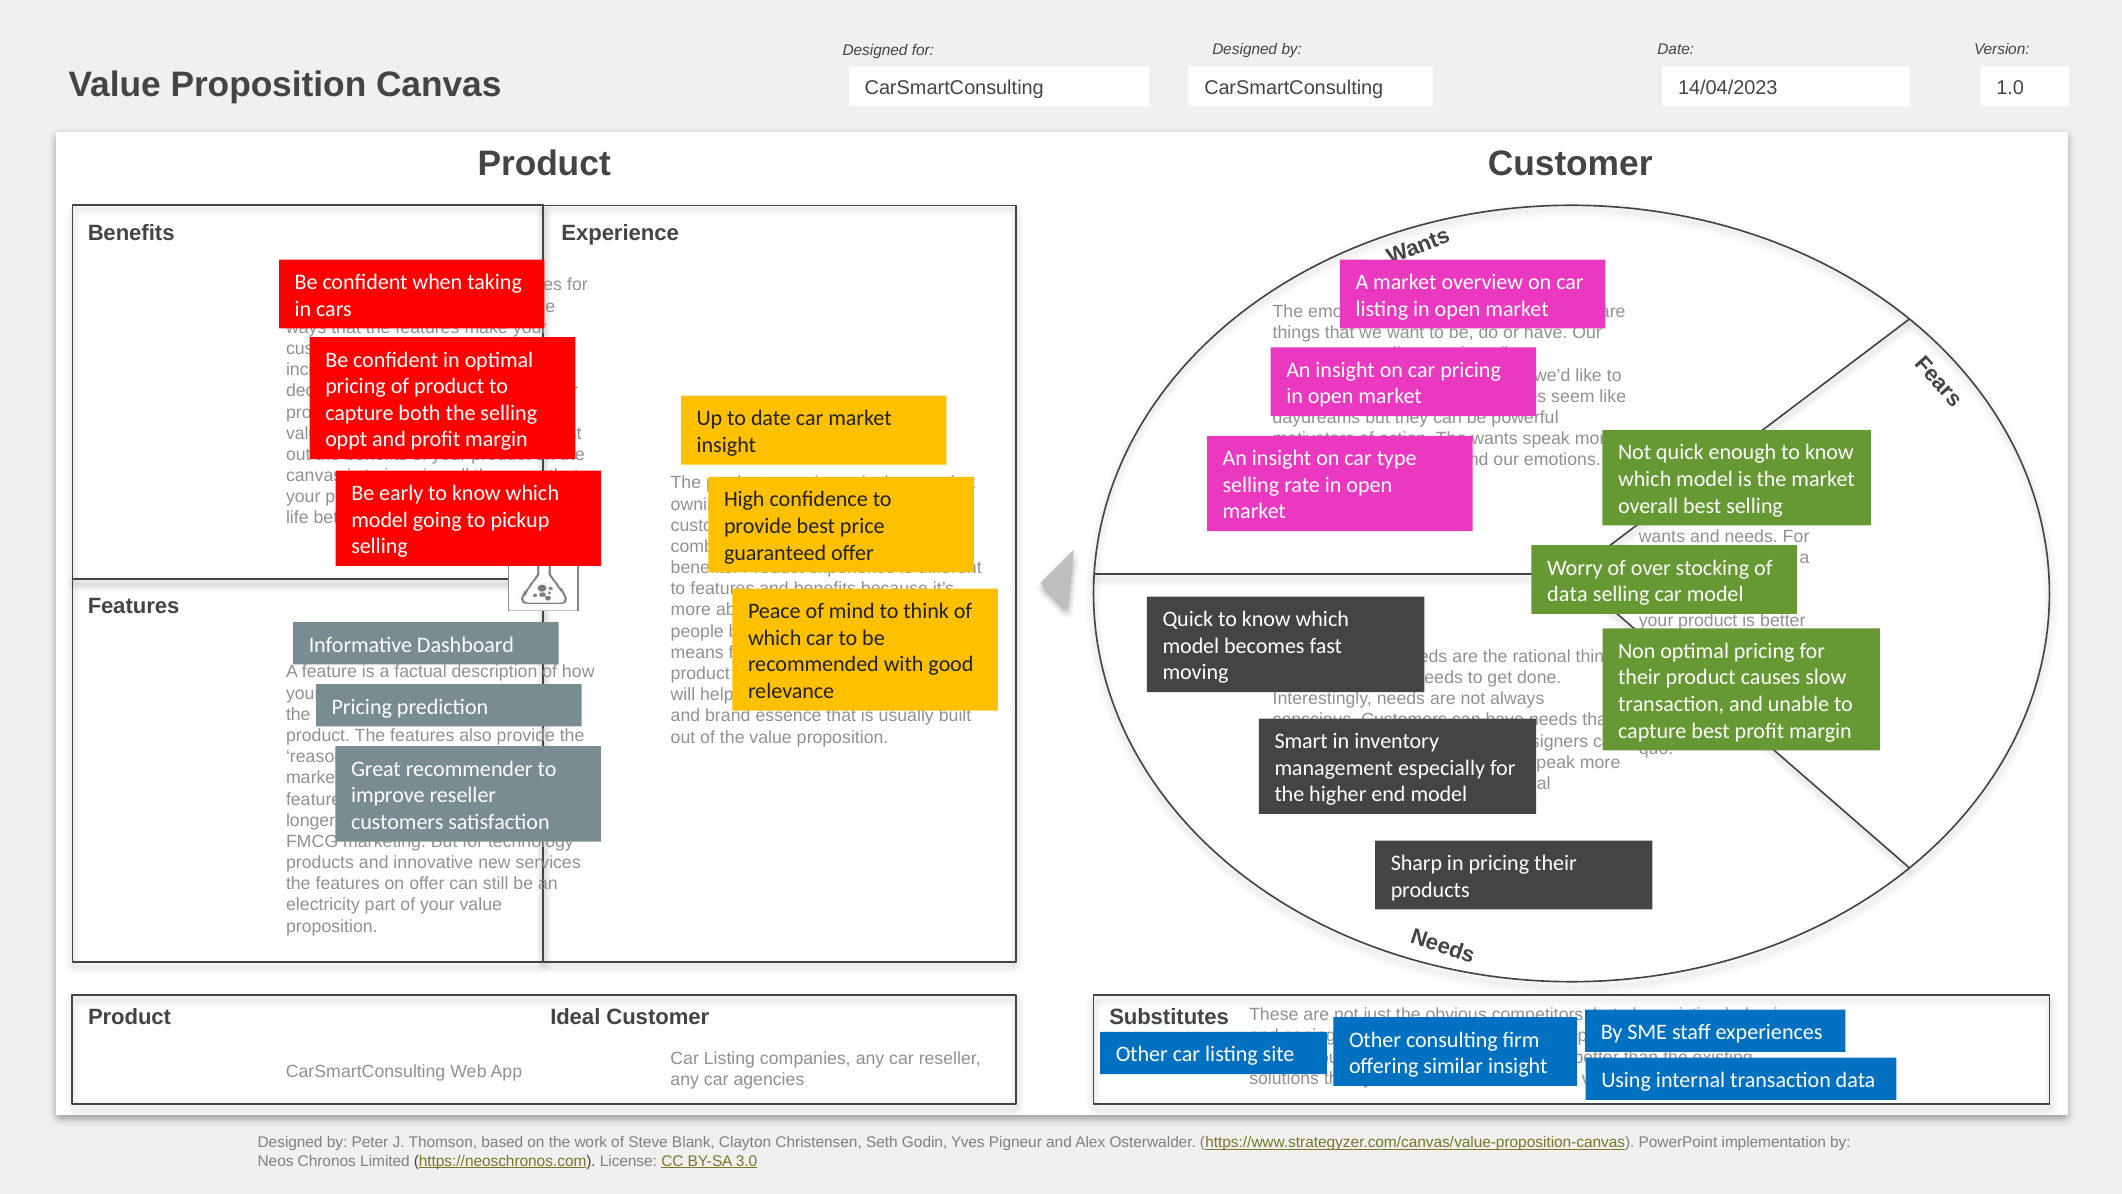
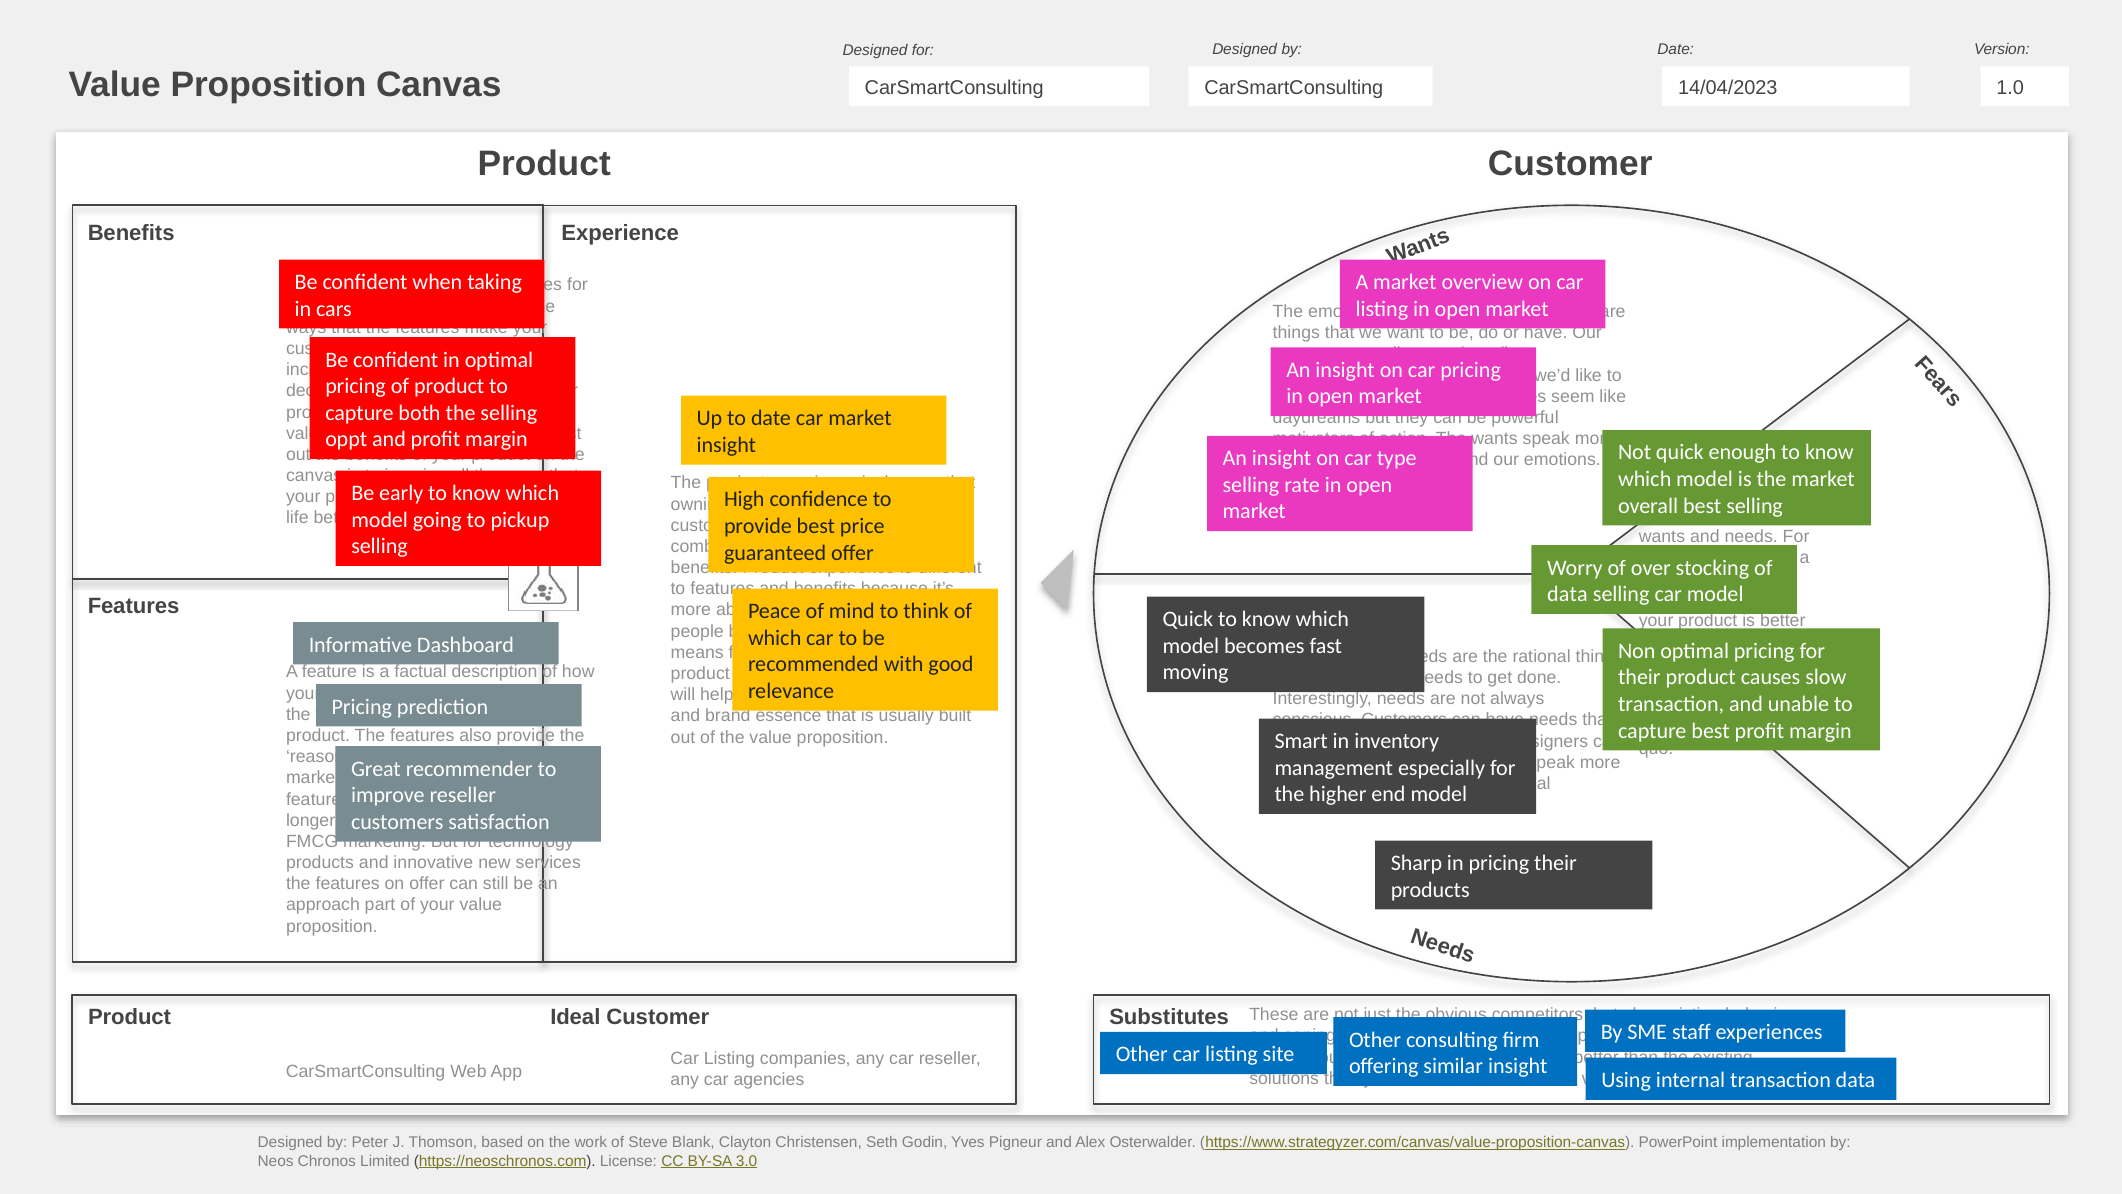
electricity: electricity -> approach (323, 905)
